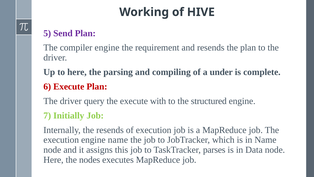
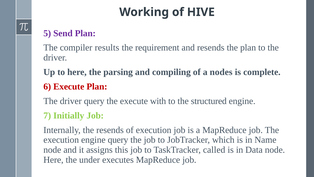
compiler engine: engine -> results (107, 48)
under: under -> nodes (221, 72)
engine name: name -> query (118, 140)
parses: parses -> called (214, 150)
nodes: nodes -> under (90, 159)
